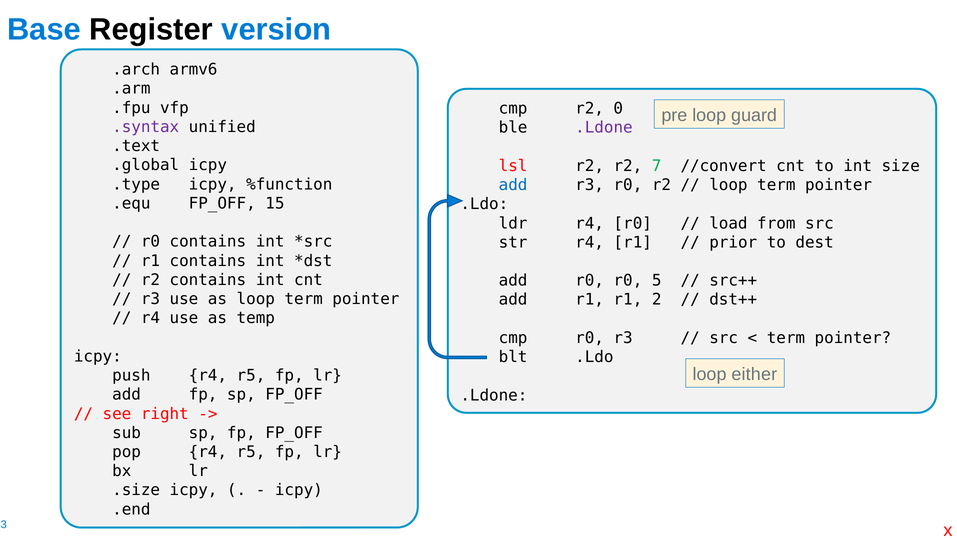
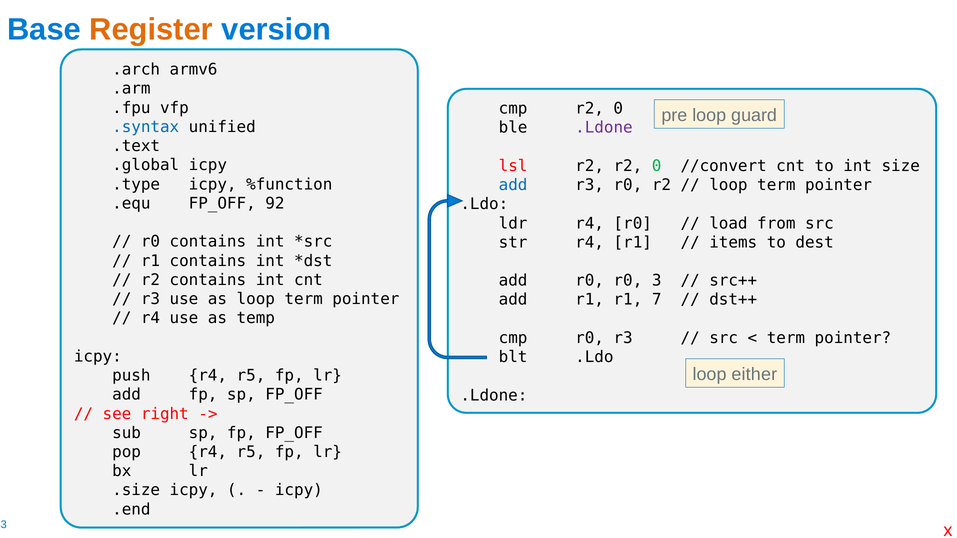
Register colour: black -> orange (151, 30)
.syntax colour: purple -> blue (146, 127)
r2 r2 7: 7 -> 0 (657, 166)
15: 15 -> 92 (275, 204)
prior: prior -> items (733, 243)
5: 5 -> 3 (657, 281)
2: 2 -> 7 (657, 300)
